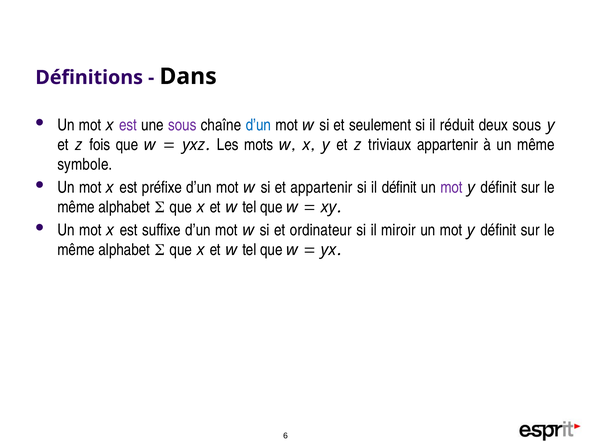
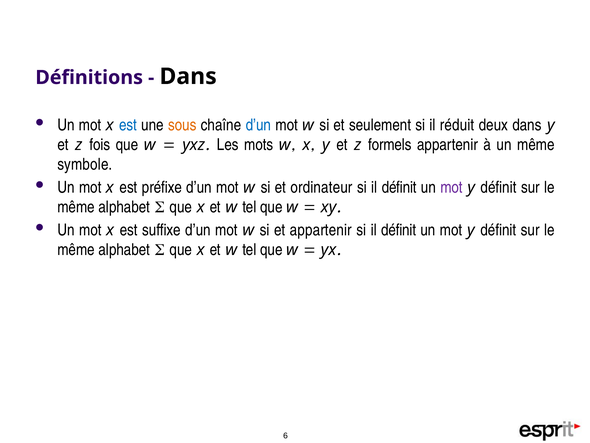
est colour: purple -> blue (128, 125)
sous colour: purple -> orange (182, 125)
deux sous: sous -> dans (527, 125)
triviaux: triviaux -> formels (390, 145)
et appartenir: appartenir -> ordinateur (321, 187)
et ordinateur: ordinateur -> appartenir (321, 230)
miroir: miroir -> définit (399, 230)
